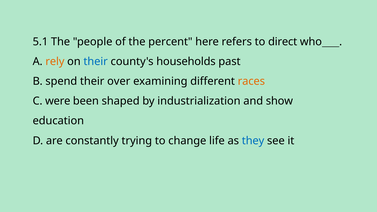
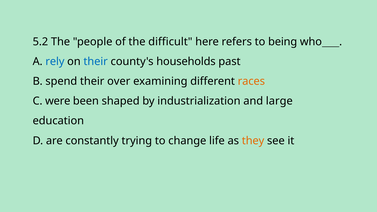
5.1: 5.1 -> 5.2 (40, 42)
percent: percent -> difficult (170, 42)
direct: direct -> being (283, 42)
rely colour: orange -> blue (55, 61)
show: show -> large (279, 101)
they colour: blue -> orange (253, 141)
